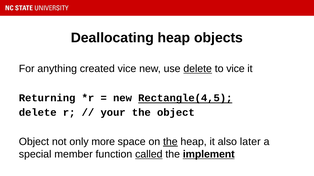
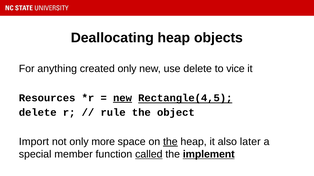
created vice: vice -> only (127, 69)
delete underline: present -> none (198, 69)
Returning: Returning -> Resources (47, 98)
new underline: none -> present (122, 98)
your: your -> rule (113, 113)
Object: Object -> Import (34, 142)
